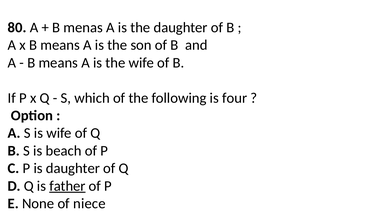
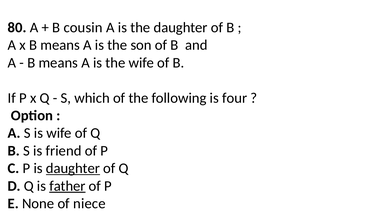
menas: menas -> cousin (83, 28)
beach: beach -> friend (64, 151)
daughter underline: none -> present (73, 168)
